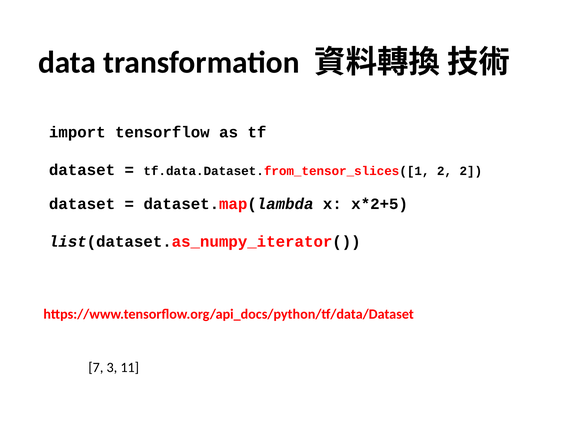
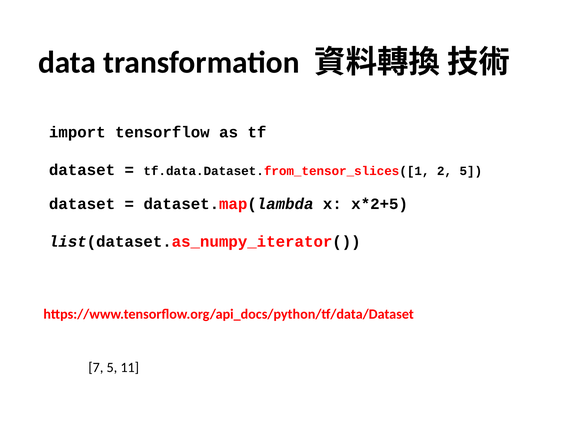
2 2: 2 -> 5 (471, 171)
7 3: 3 -> 5 (112, 367)
